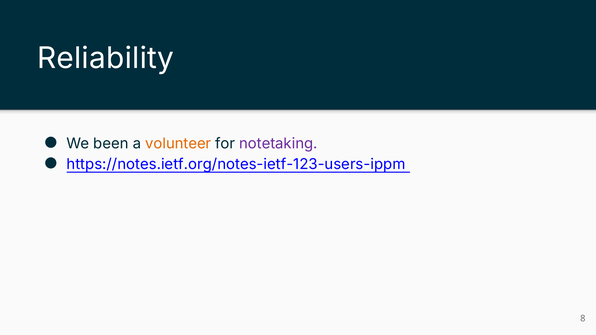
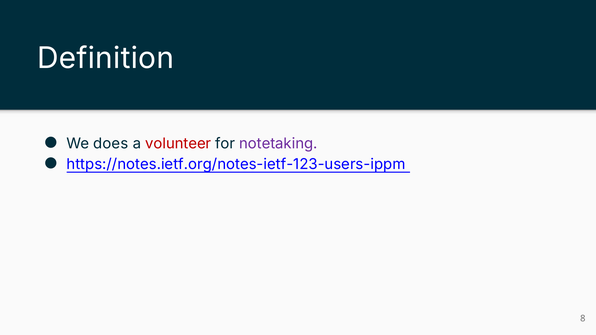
Reliability: Reliability -> Definition (106, 58)
been: been -> does (111, 144)
volunteer colour: orange -> red (178, 144)
